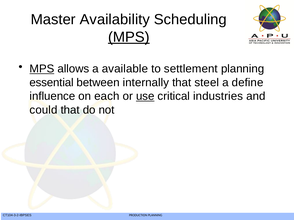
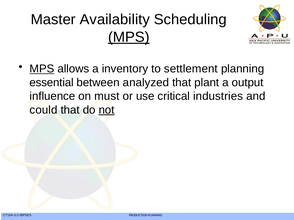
available: available -> inventory (125, 69)
internally: internally -> analyzed (146, 83)
steel: steel -> plant (207, 83)
define: define -> output (248, 83)
each: each -> must (107, 96)
use underline: present -> none (145, 96)
not underline: none -> present (107, 110)
